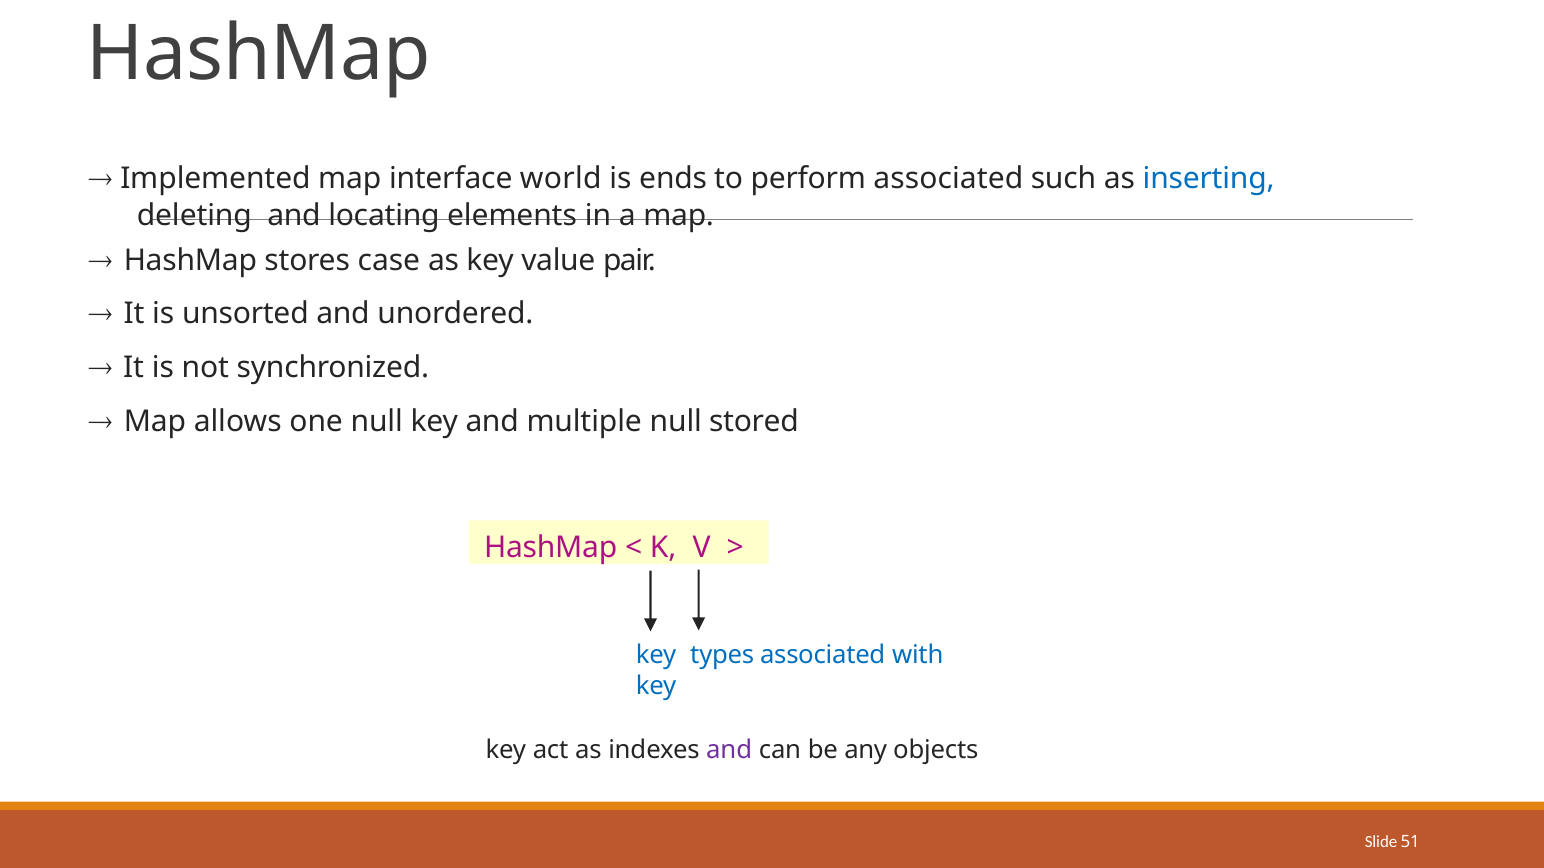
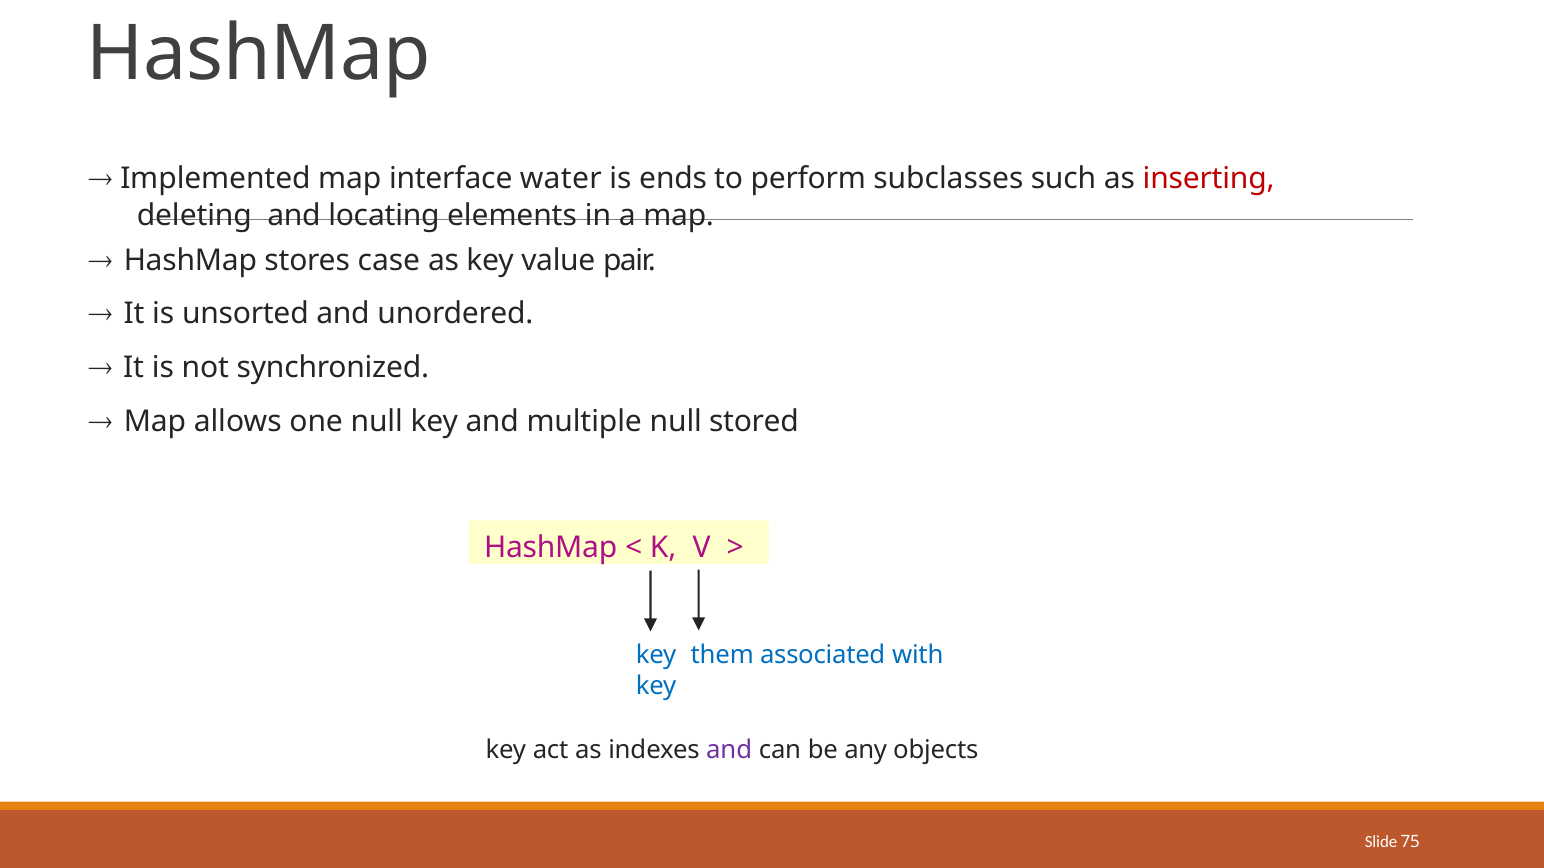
world: world -> water (561, 179)
perform associated: associated -> subclasses (948, 179)
inserting colour: blue -> red (1209, 179)
types: types -> them (722, 656)
51: 51 -> 75 (1410, 842)
